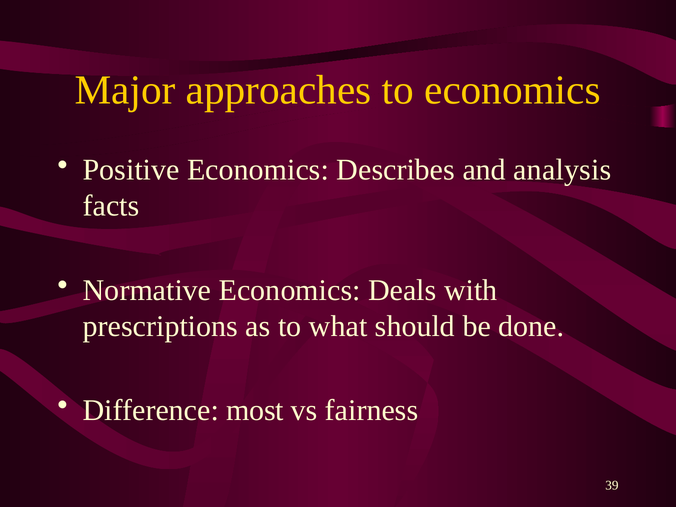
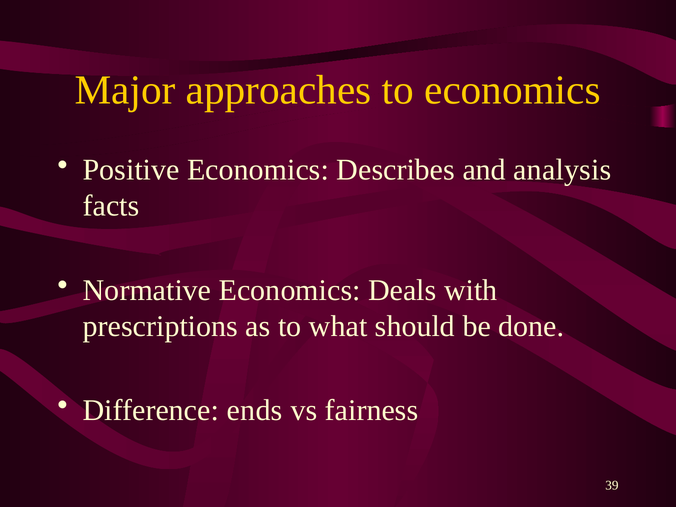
most: most -> ends (255, 410)
